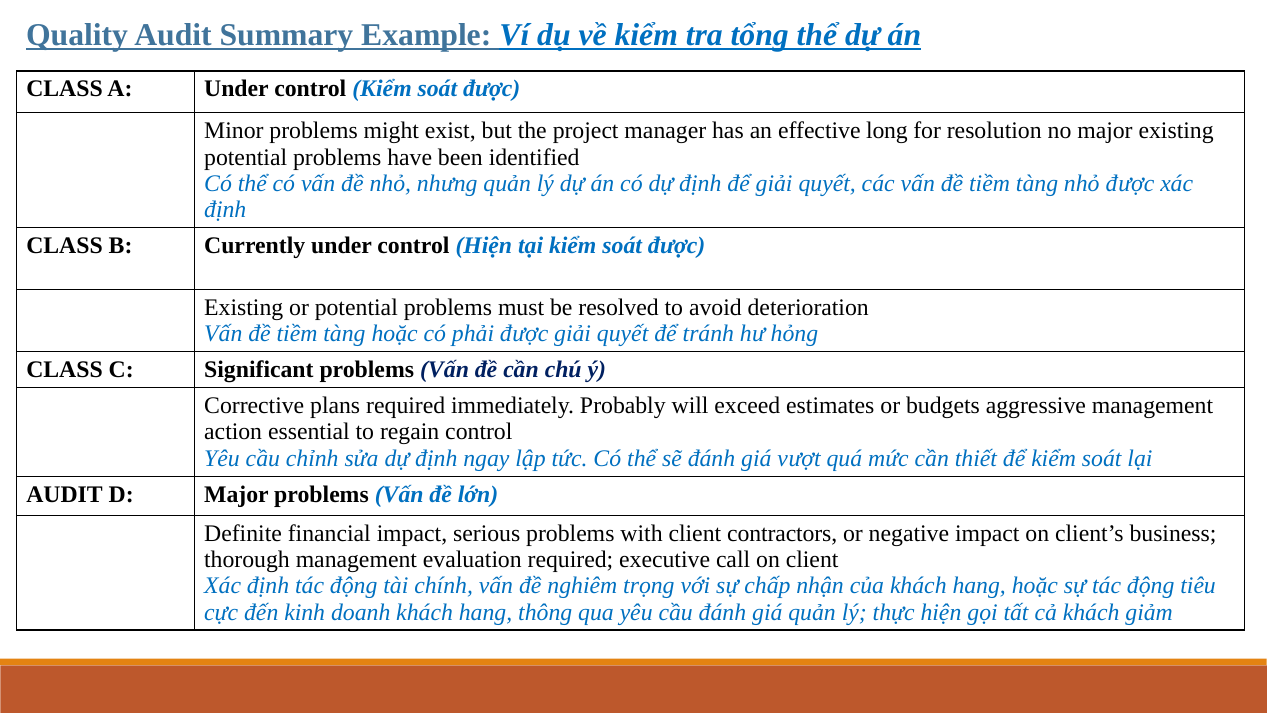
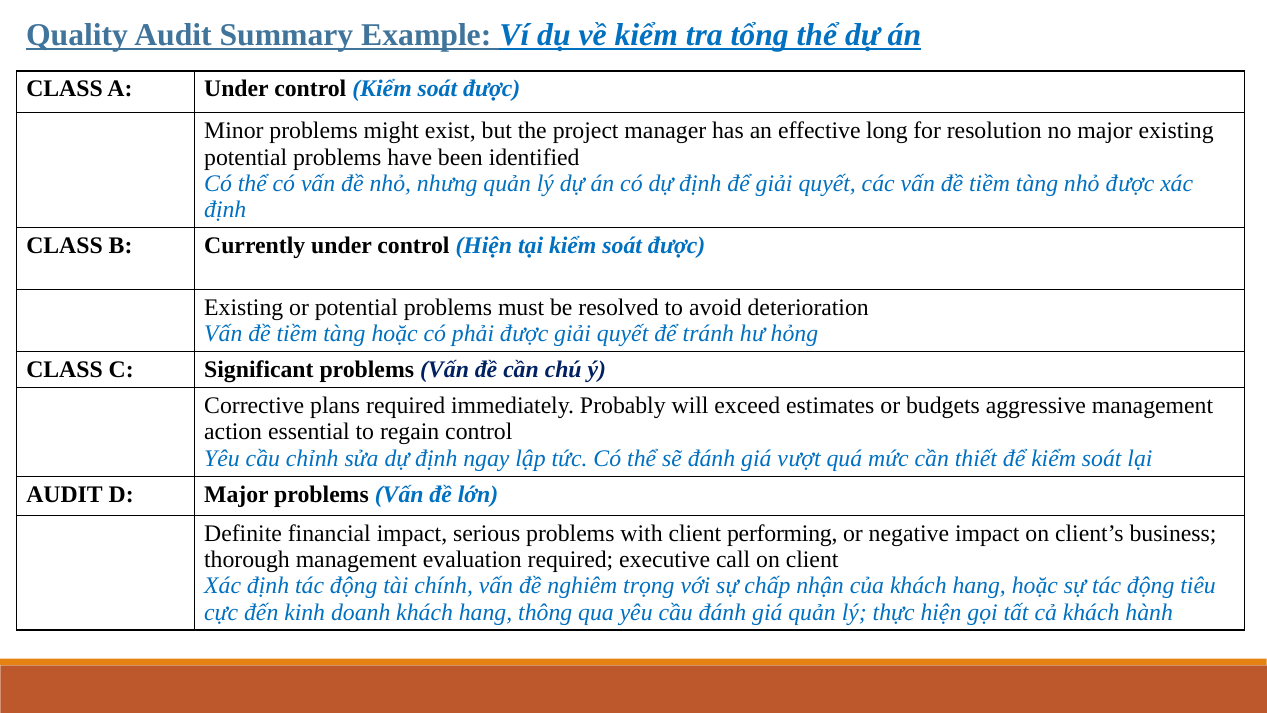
contractors: contractors -> performing (782, 533)
giảm: giảm -> hành (1149, 612)
